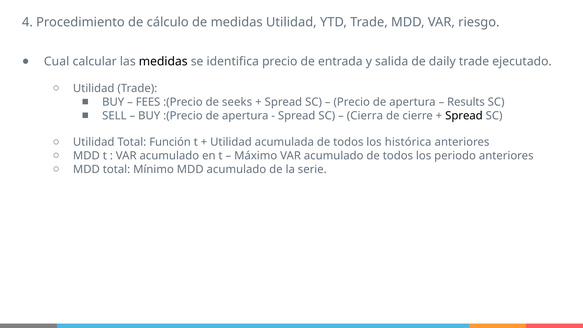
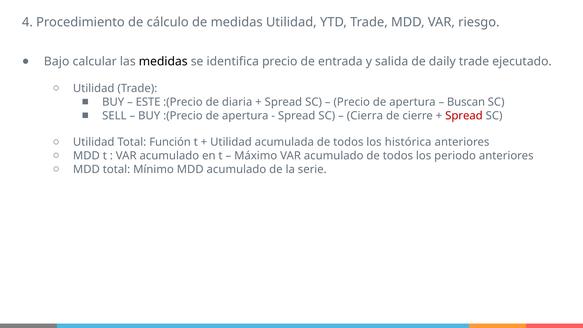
Cual: Cual -> Bajo (57, 61)
FEES: FEES -> ESTE (148, 102)
seeks: seeks -> diaria (237, 102)
Results: Results -> Buscan (466, 102)
Spread colour: black -> red (464, 116)
